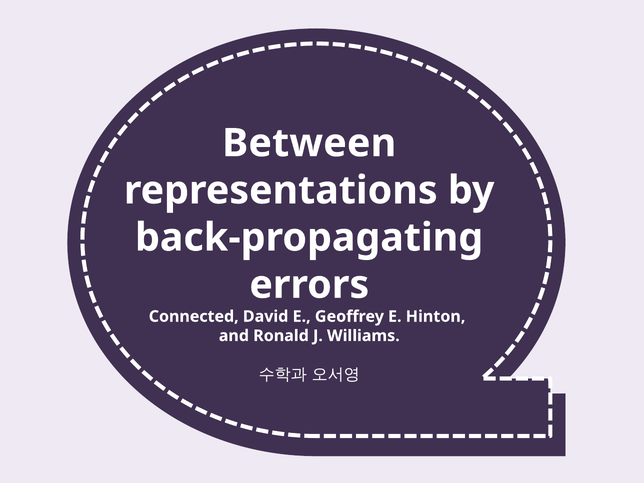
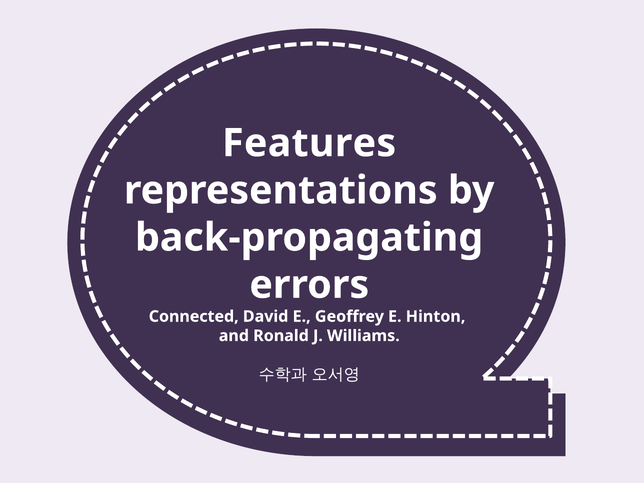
Between: Between -> Features (309, 143)
